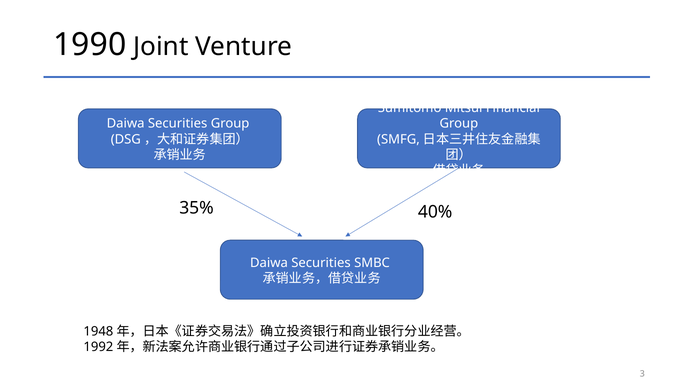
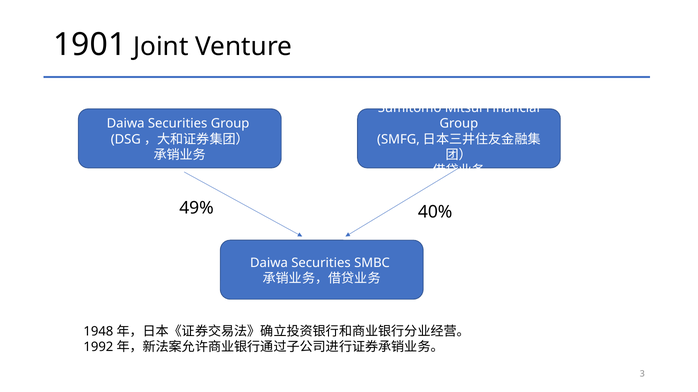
1990: 1990 -> 1901 (90, 45)
35%: 35% -> 49% (196, 208)
